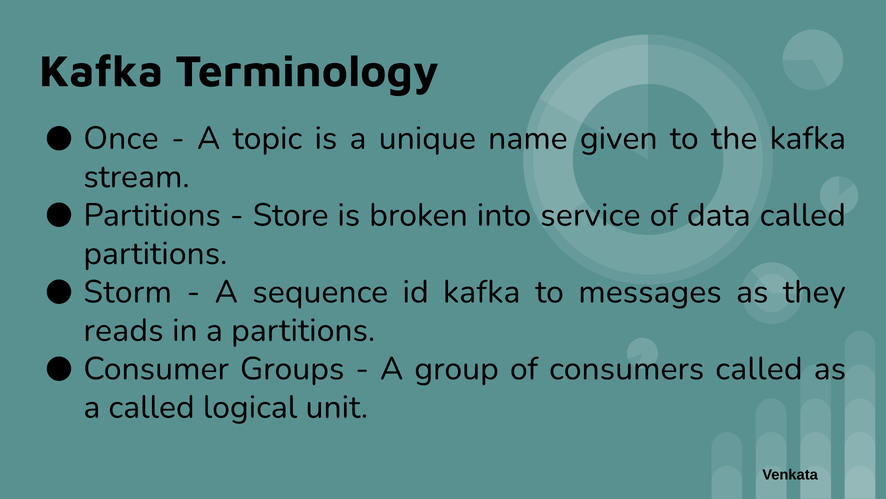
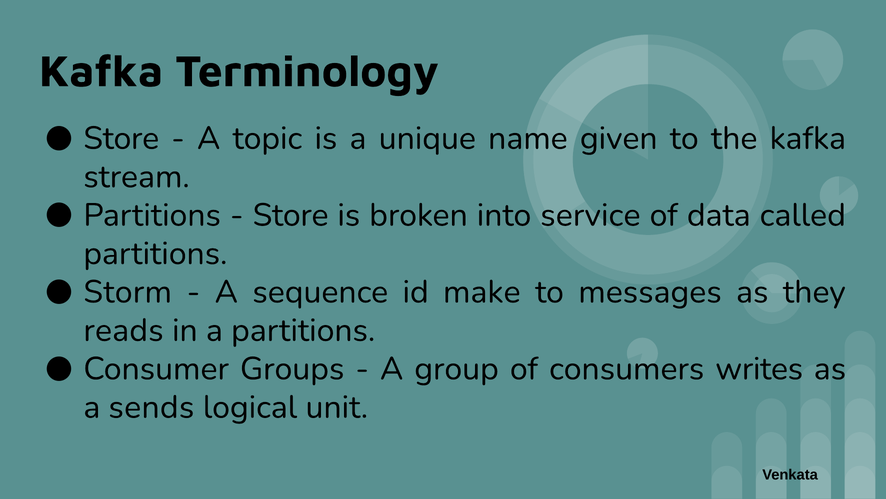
Once: Once -> Store (121, 138)
id kafka: kafka -> make (482, 292)
consumers called: called -> writes (759, 368)
a called: called -> sends (151, 407)
